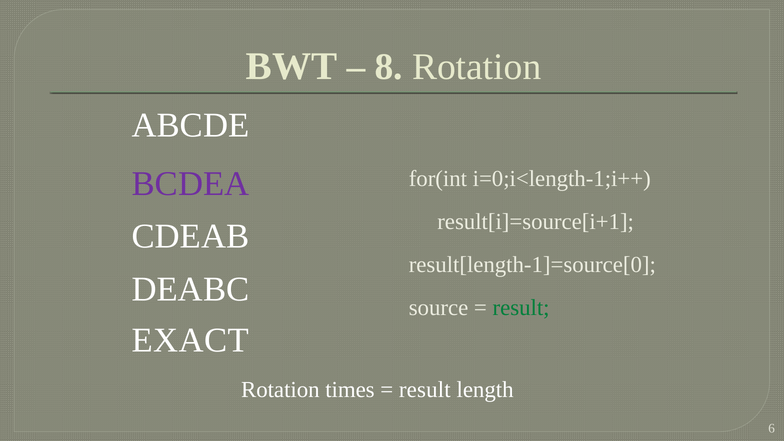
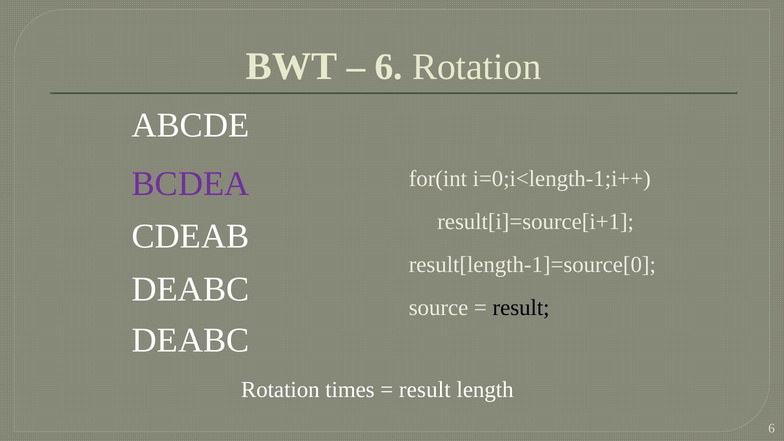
8: 8 -> 6 (389, 67)
result colour: green -> black (521, 308)
EXACT: EXACT -> DEABC (191, 341)
